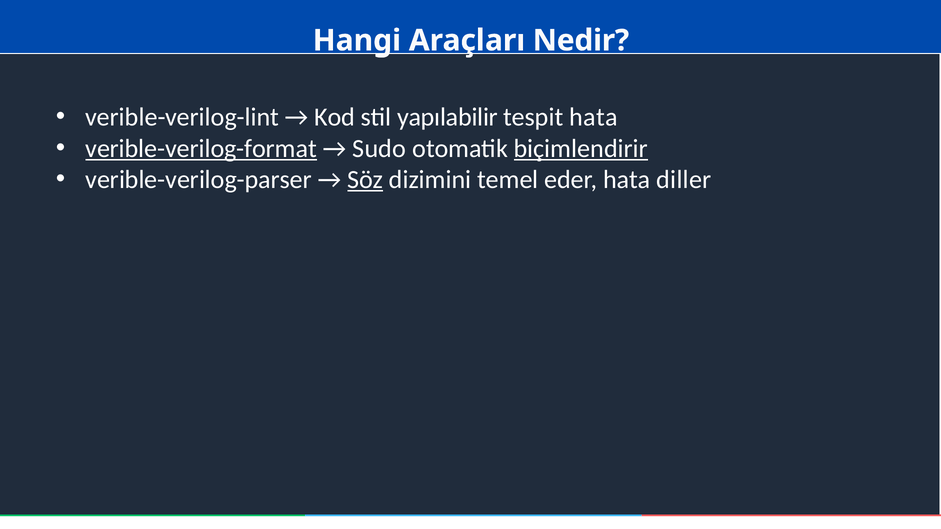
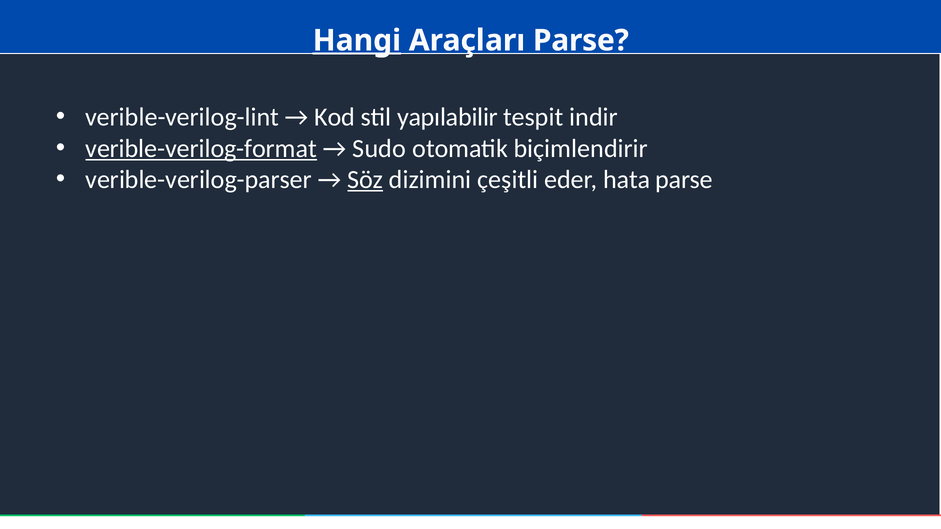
Hangi underline: none -> present (357, 41)
Araçları Nedir: Nedir -> Parse (581, 41)
tespit hata: hata -> indir (594, 117)
biçimlendirir underline: present -> none (581, 148)
temel: temel -> çeşitli (508, 180)
hata diller: diller -> parse (684, 180)
